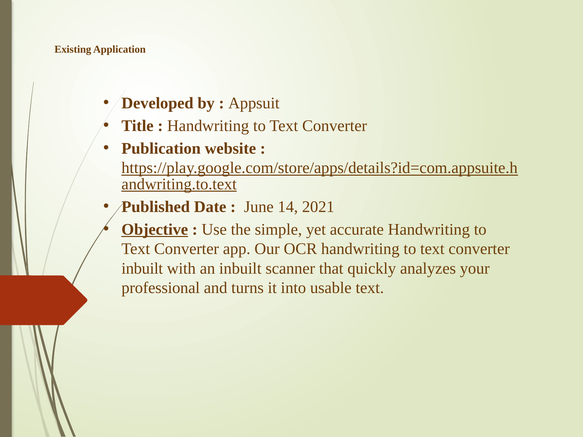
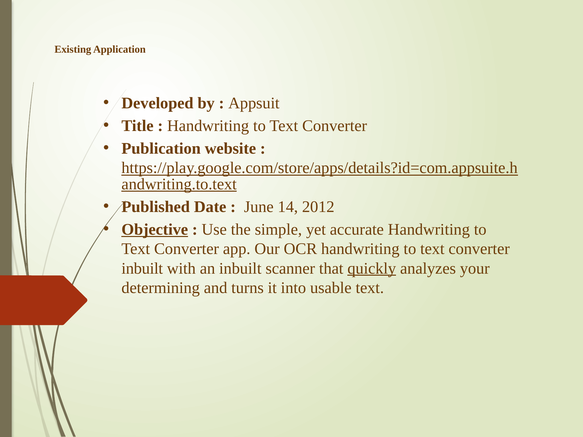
2021: 2021 -> 2012 (318, 207)
quickly underline: none -> present (372, 268)
professional: professional -> determining (161, 288)
